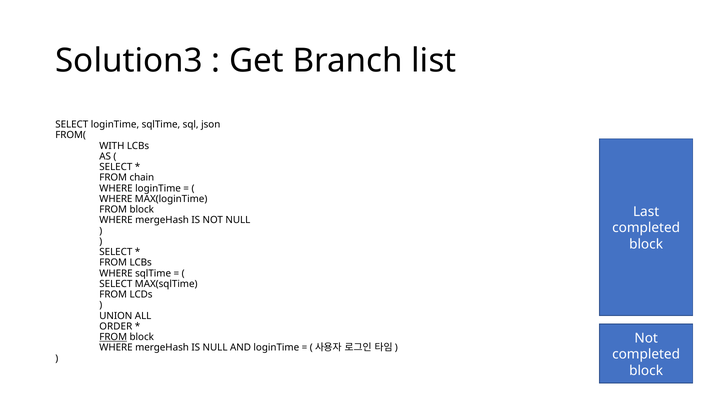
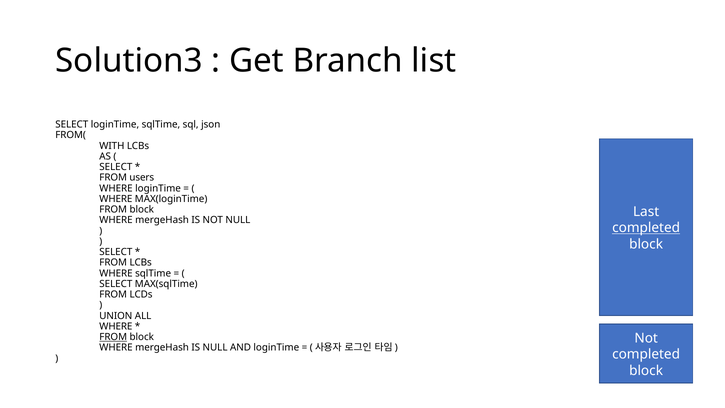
chain: chain -> users (142, 178)
completed underline: none -> present (646, 228)
ORDER: ORDER -> WHERE (116, 326)
